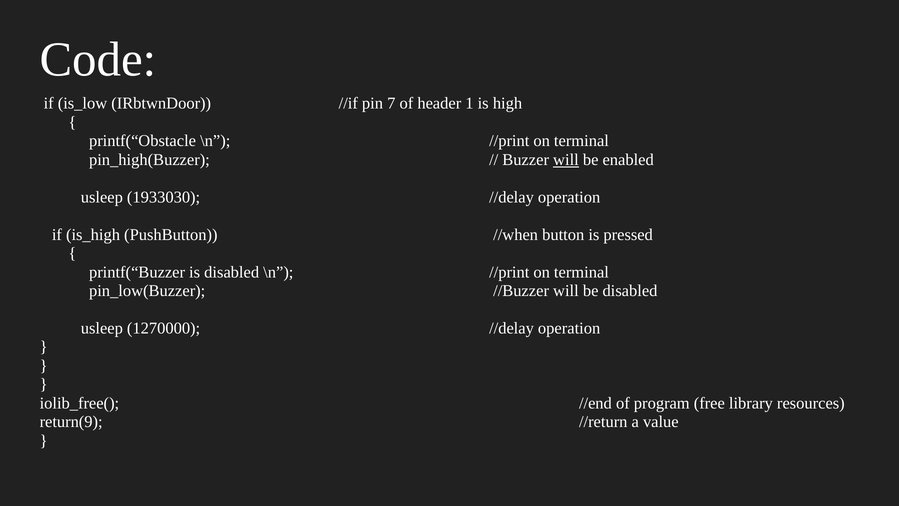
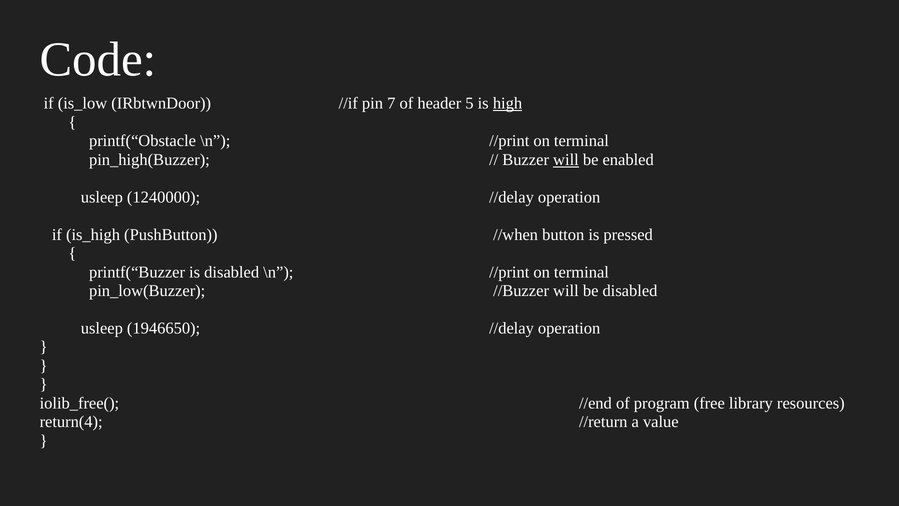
1: 1 -> 5 (469, 103)
high underline: none -> present (508, 103)
1933030: 1933030 -> 1240000 (164, 197)
1270000: 1270000 -> 1946650 (164, 328)
return(9: return(9 -> return(4 (71, 422)
